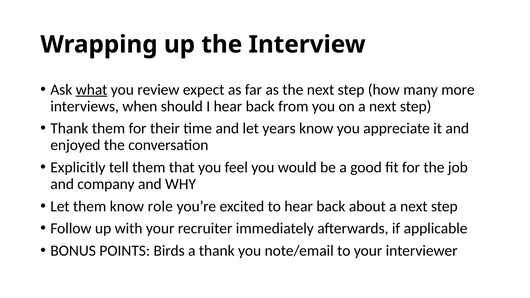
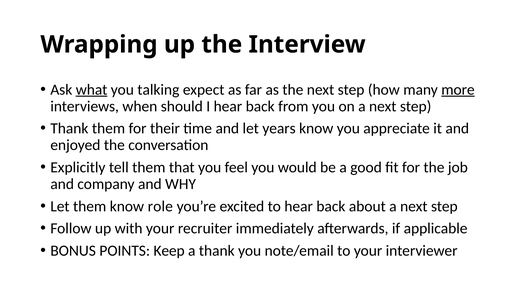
review: review -> talking (158, 90)
more underline: none -> present (458, 90)
Birds: Birds -> Keep (169, 251)
